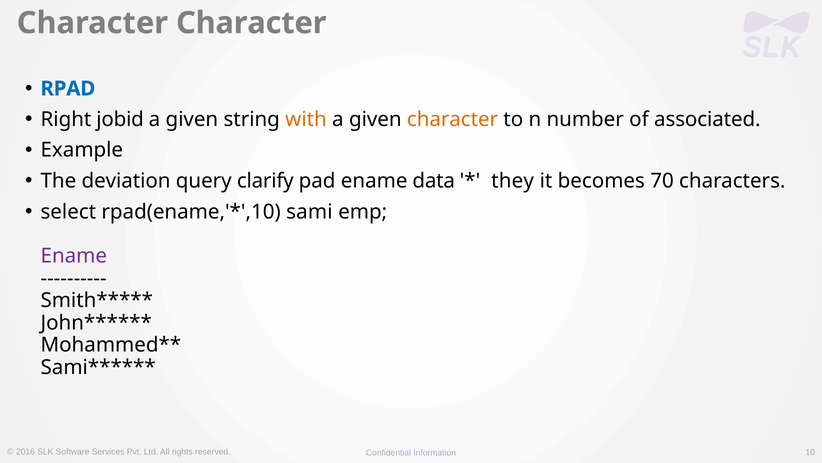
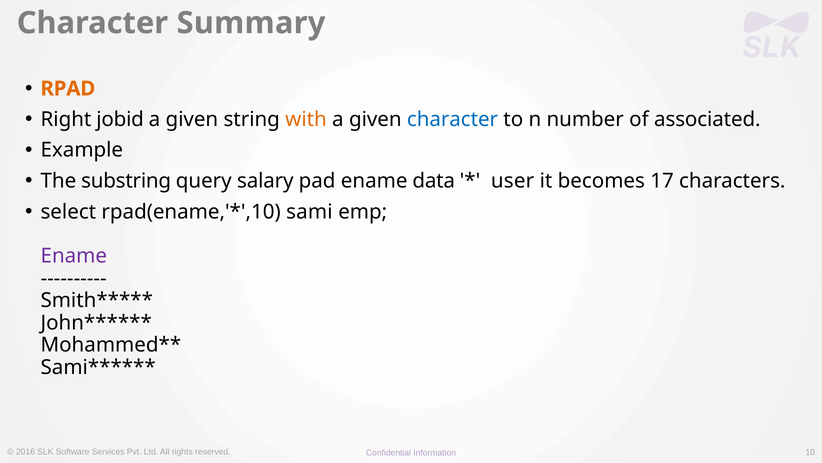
Character Character: Character -> Summary (251, 23)
RPAD colour: blue -> orange (68, 88)
character colour: orange -> blue (452, 119)
deviation: deviation -> substring (126, 181)
clarify: clarify -> salary (265, 181)
they: they -> user (513, 181)
70: 70 -> 17 (662, 181)
